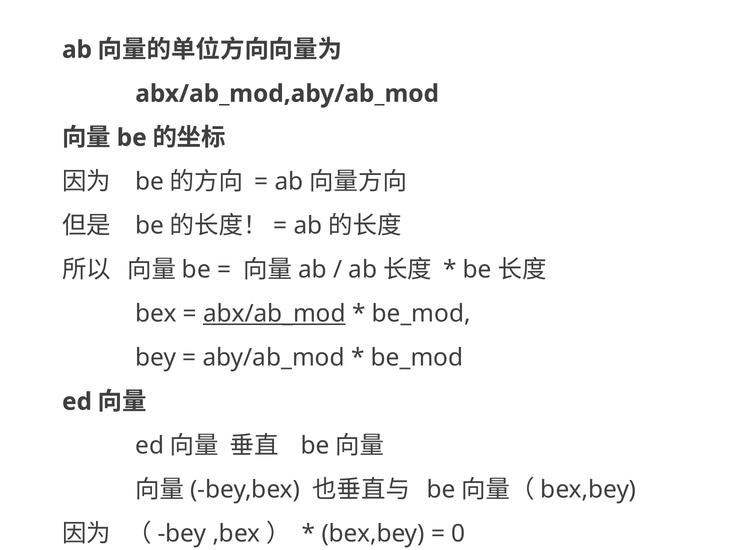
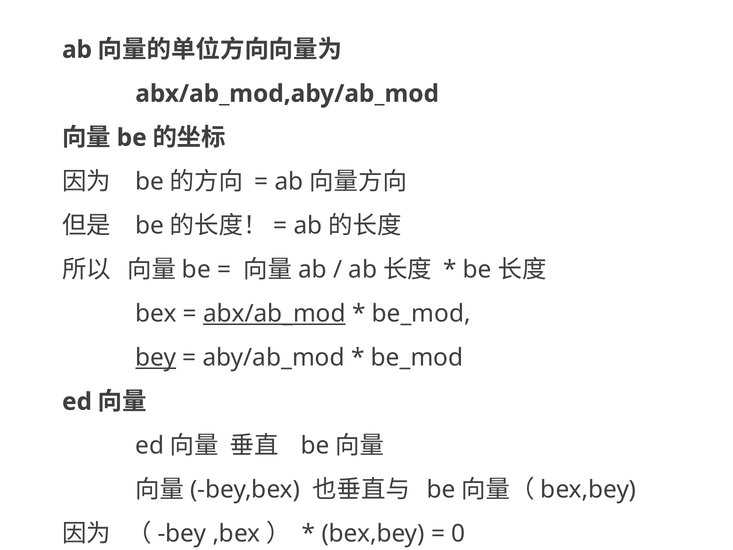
bey underline: none -> present (156, 358)
